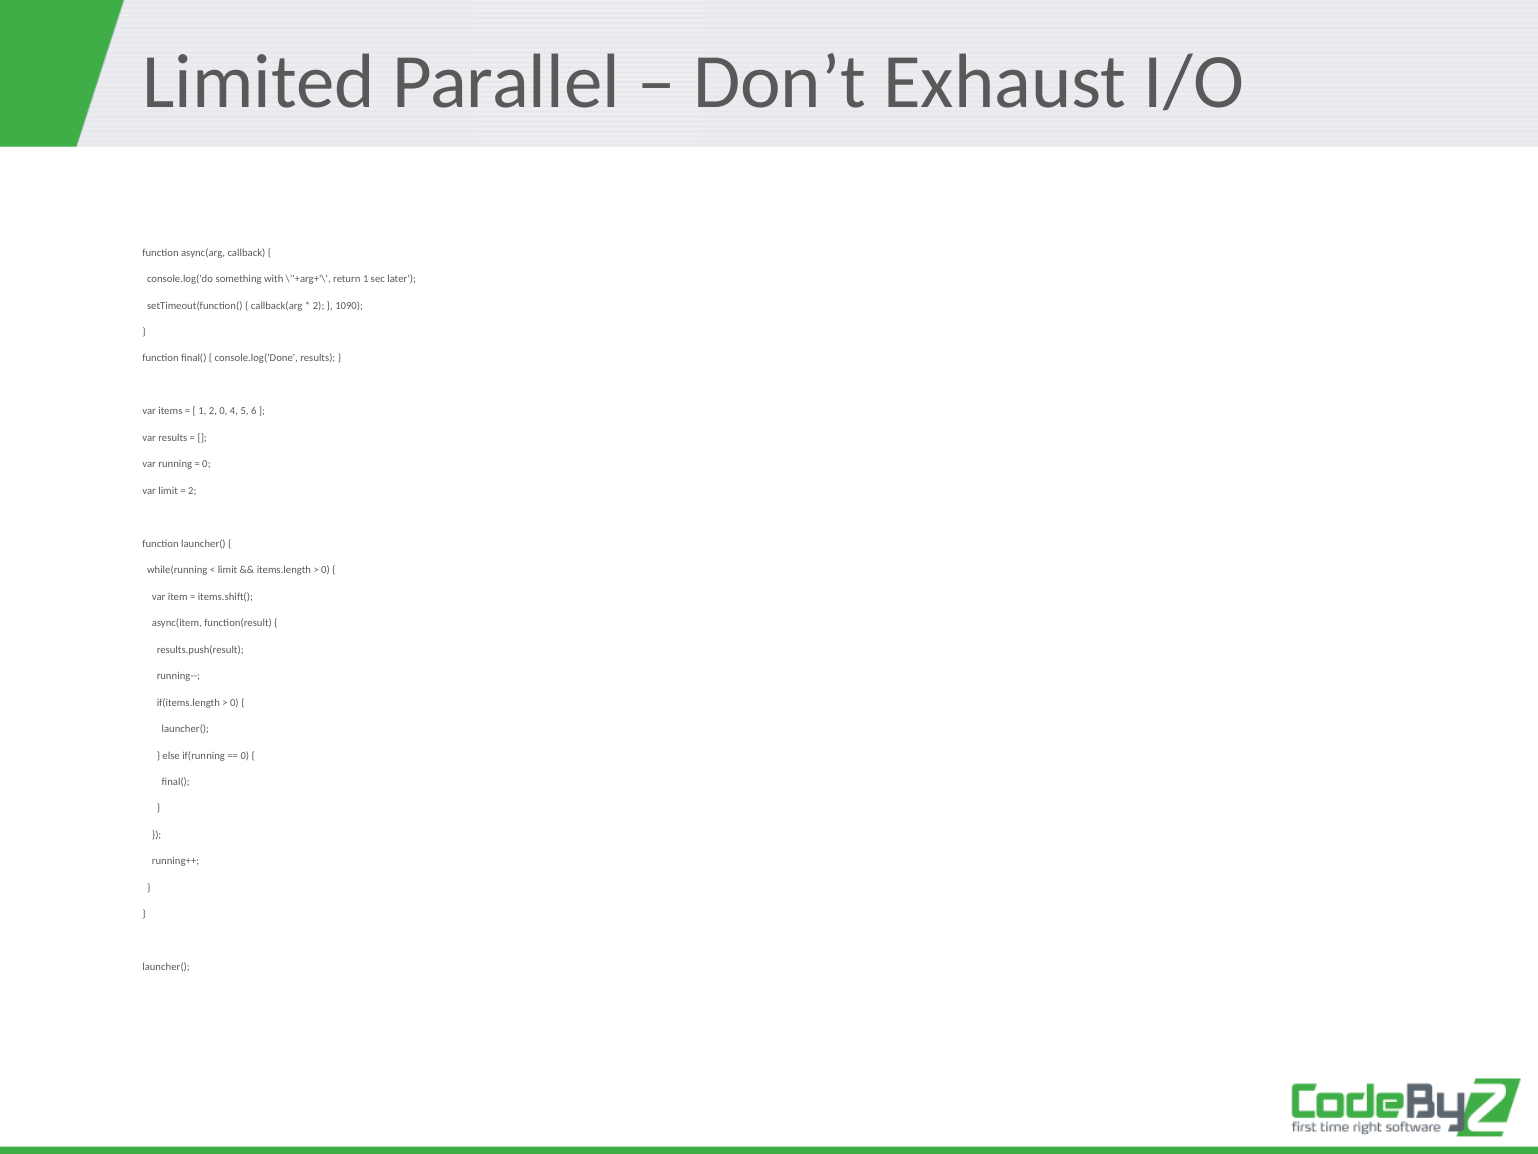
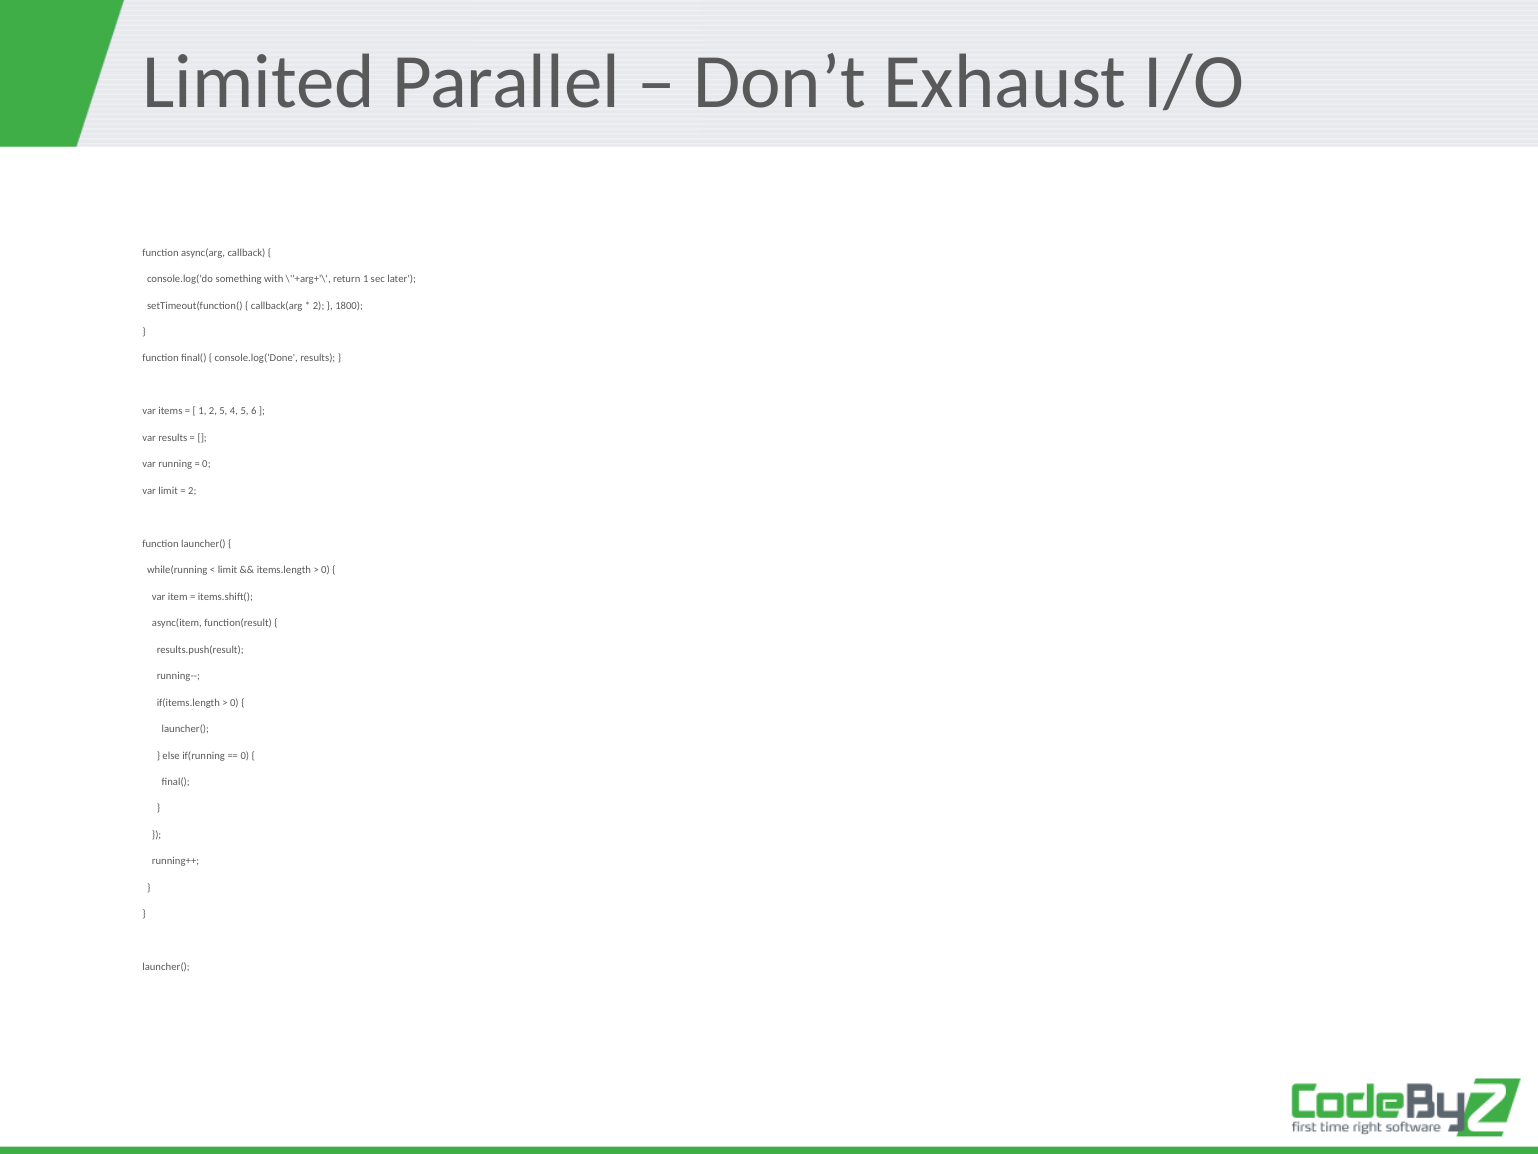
1090: 1090 -> 1800 (349, 305)
2 0: 0 -> 5 (223, 411)
